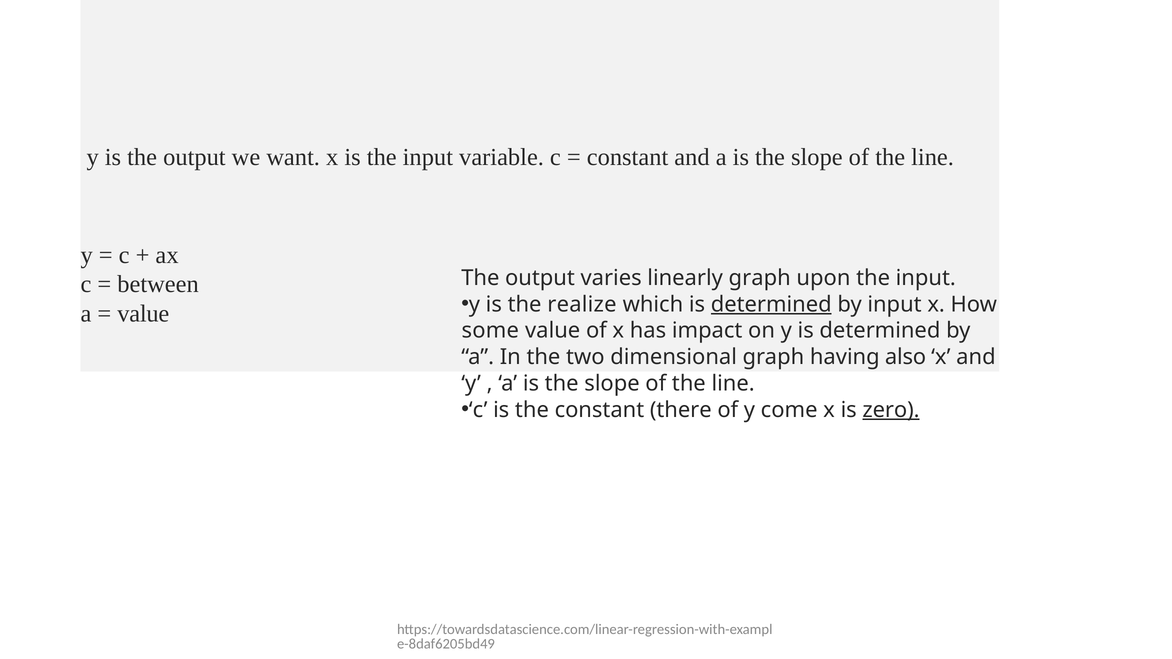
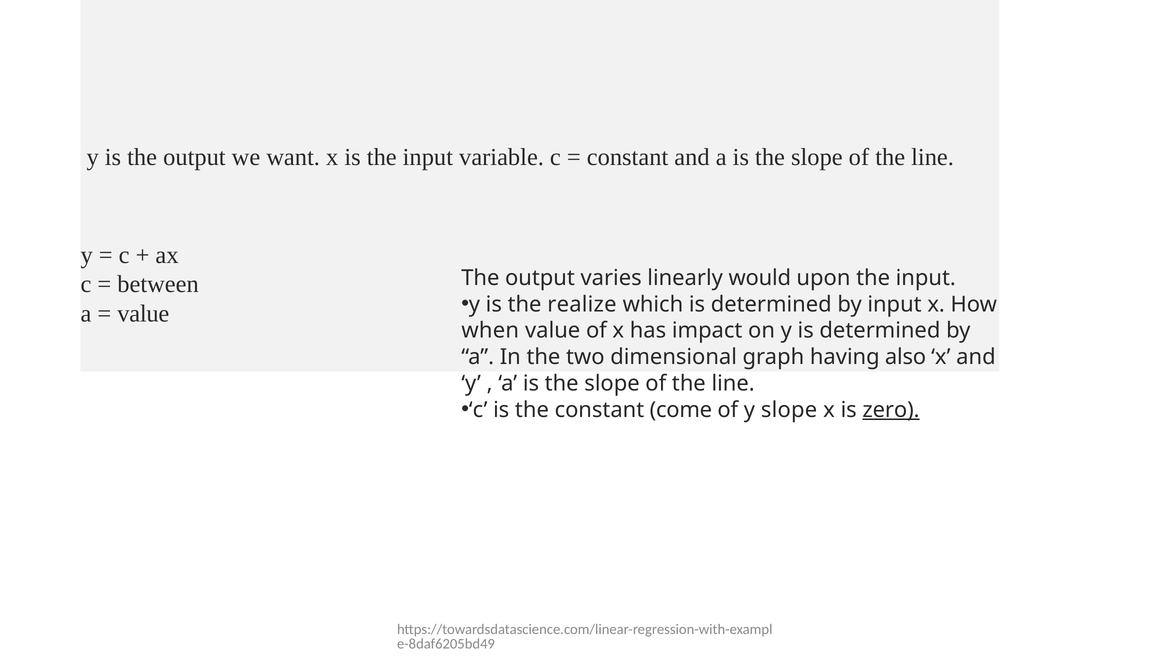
linearly graph: graph -> would (760, 278)
determined underline: present -> none (771, 304)
some: some -> when (490, 331)
there: there -> come (681, 410)
y come: come -> slope (789, 410)
